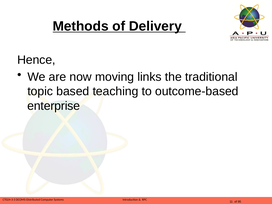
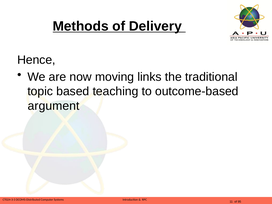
enterprise: enterprise -> argument (54, 106)
